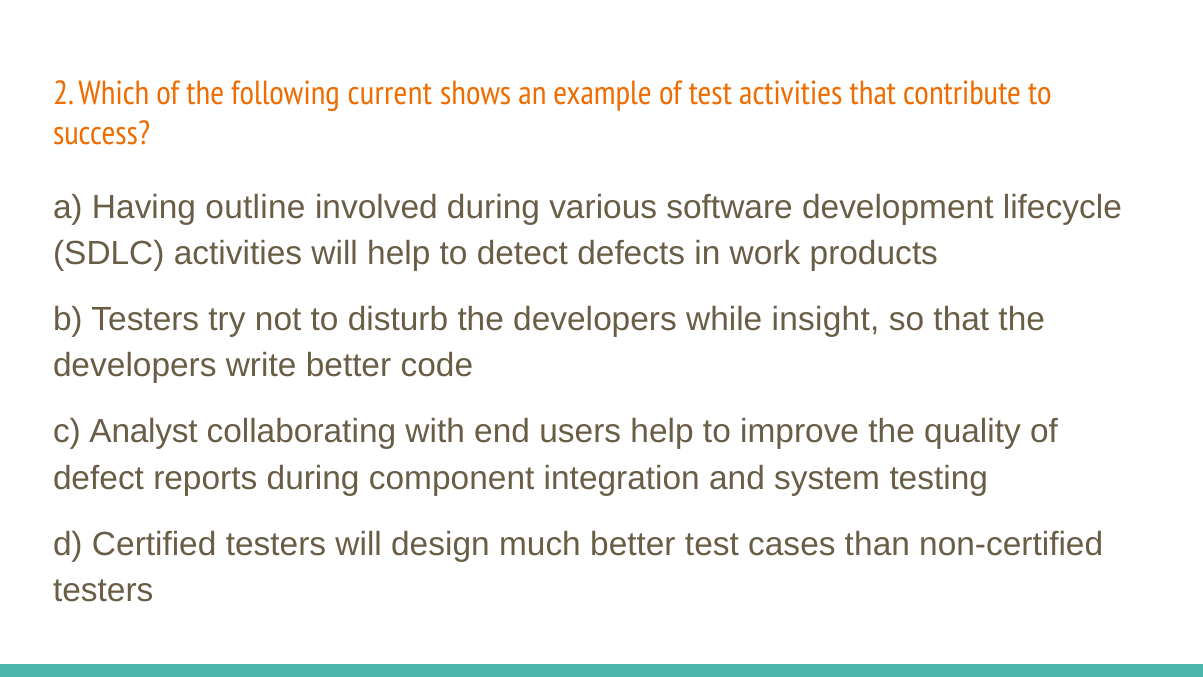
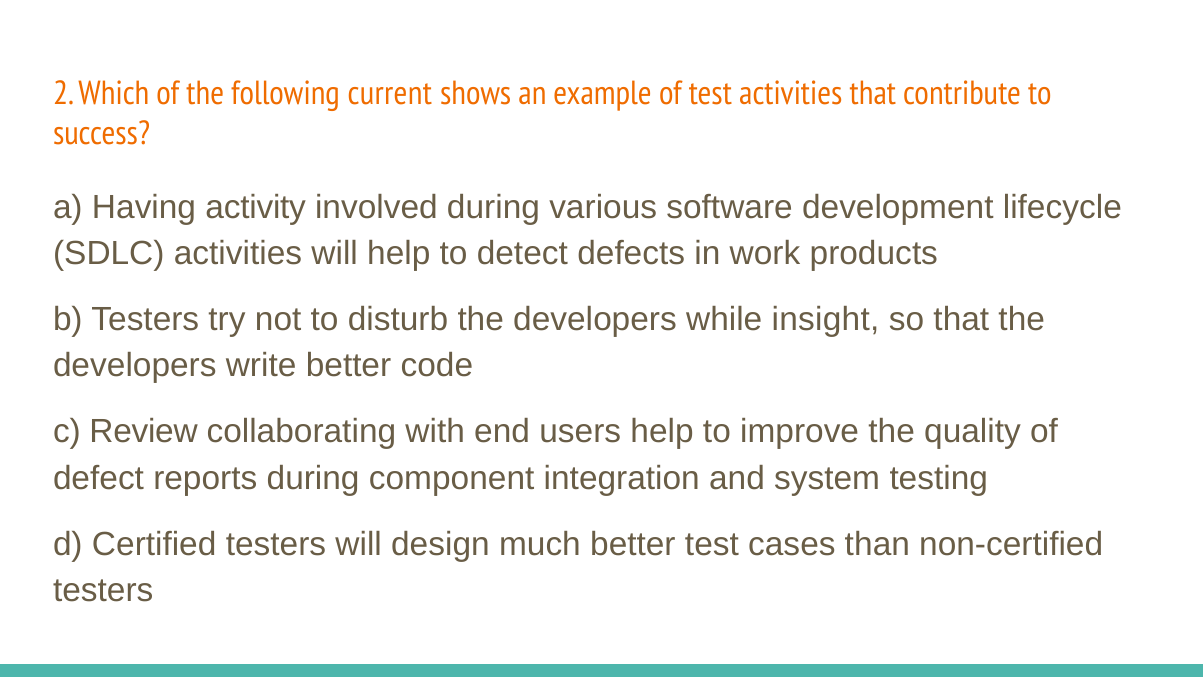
outline: outline -> activity (256, 207)
Analyst: Analyst -> Review (144, 432)
